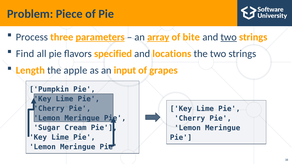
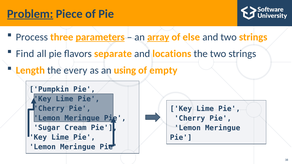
Problem underline: none -> present (30, 14)
bite: bite -> else (191, 37)
two underline: present -> none (229, 37)
specified: specified -> separate (113, 54)
apple: apple -> every (75, 70)
input: input -> using (125, 70)
grapes: grapes -> empty (163, 70)
